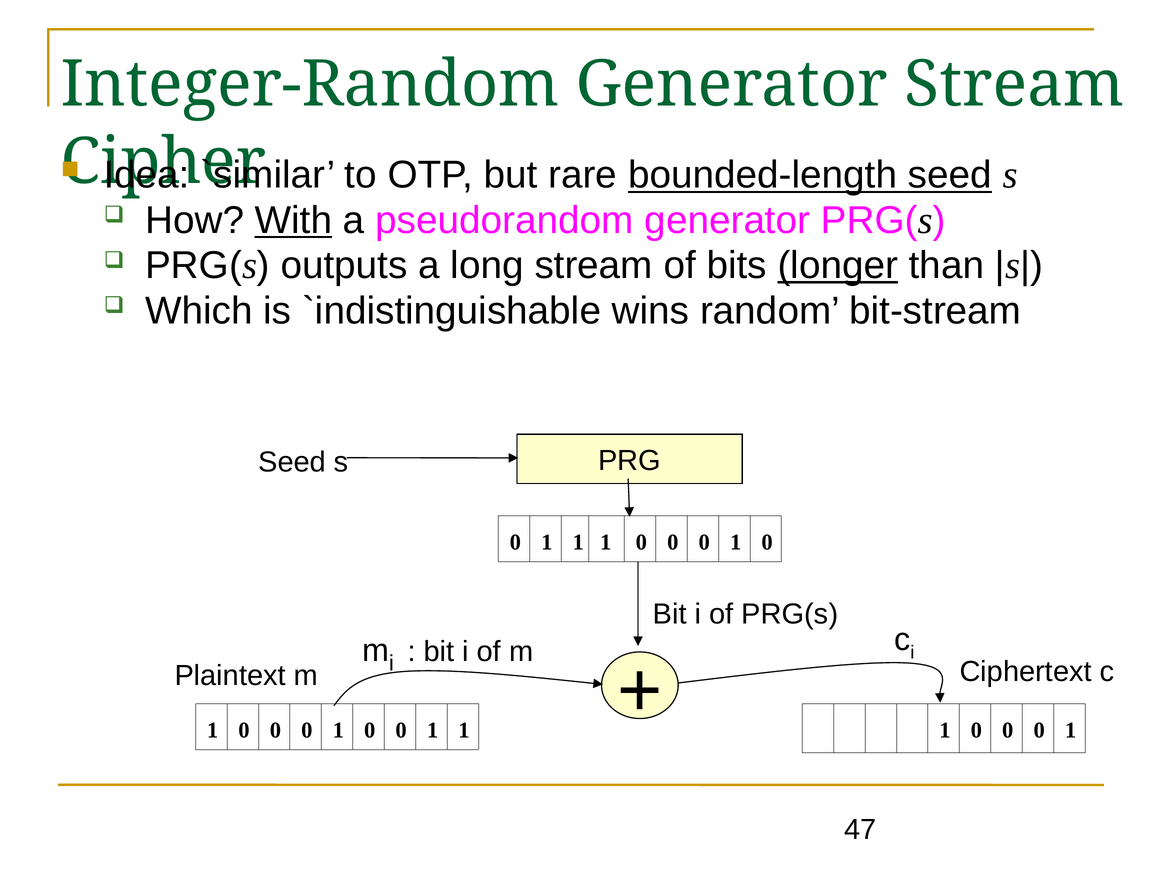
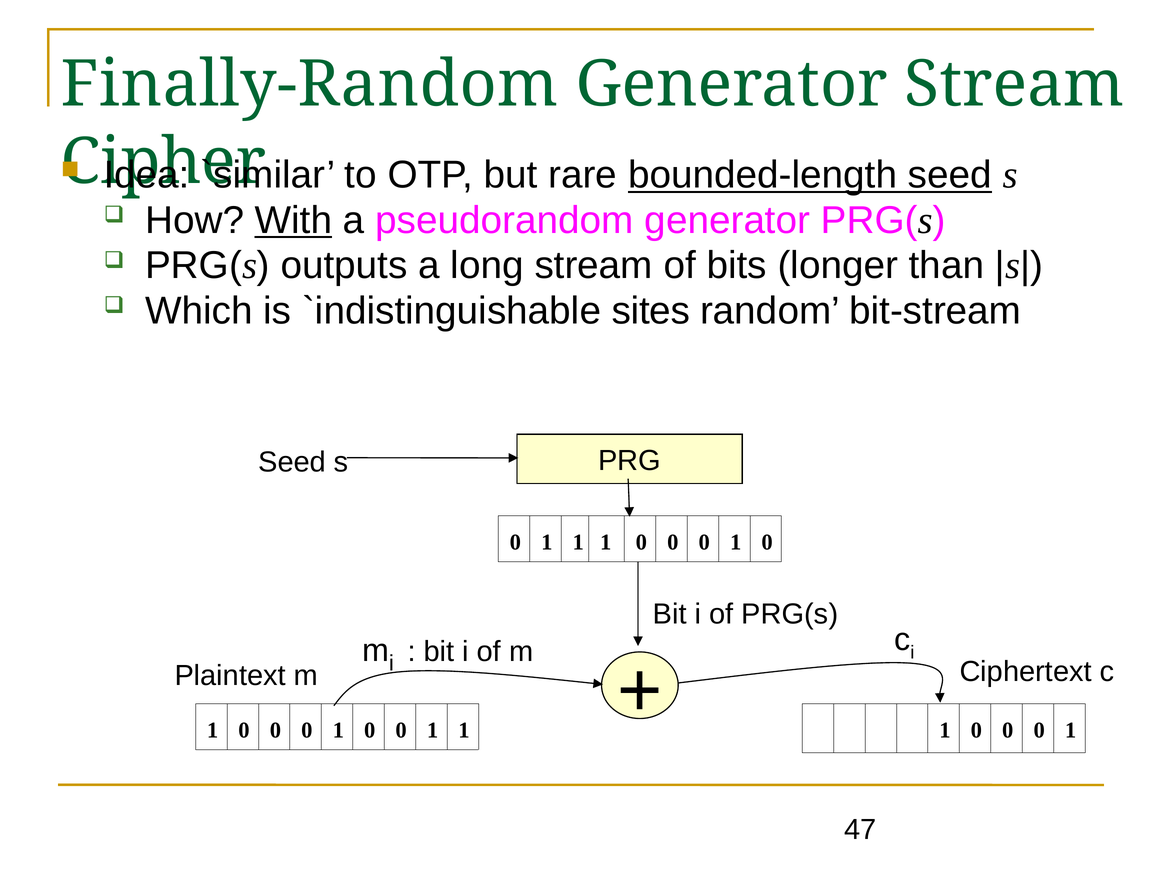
Integer-Random: Integer-Random -> Finally-Random (310, 85)
longer underline: present -> none (838, 265)
wins: wins -> sites (651, 311)
